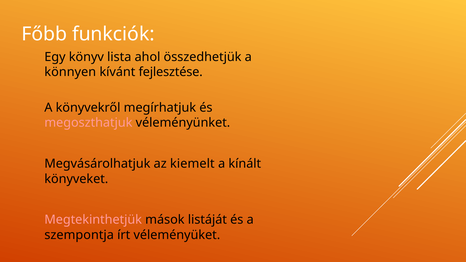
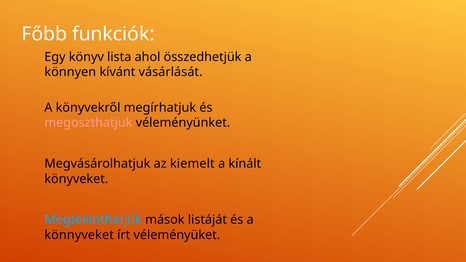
fejlesztése: fejlesztése -> vásárlását (171, 72)
Megtekinthetjük colour: pink -> light blue (93, 220)
szempontja: szempontja -> könnyveket (79, 235)
